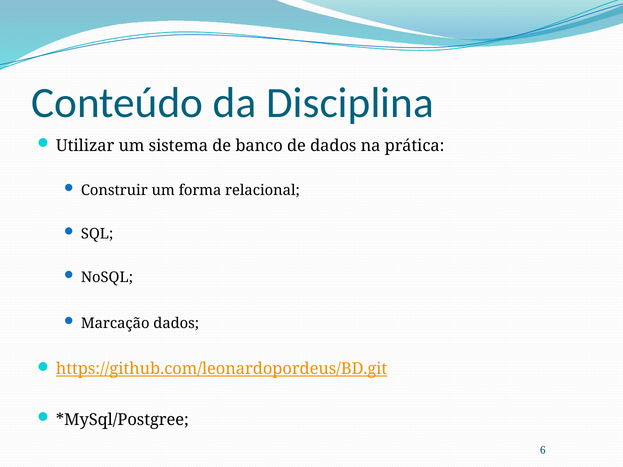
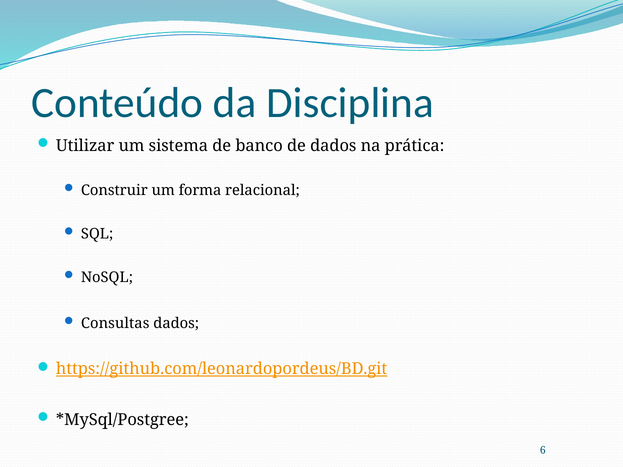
Marcação: Marcação -> Consultas (115, 324)
